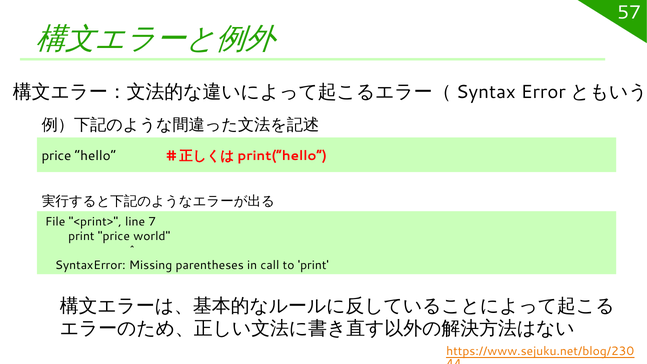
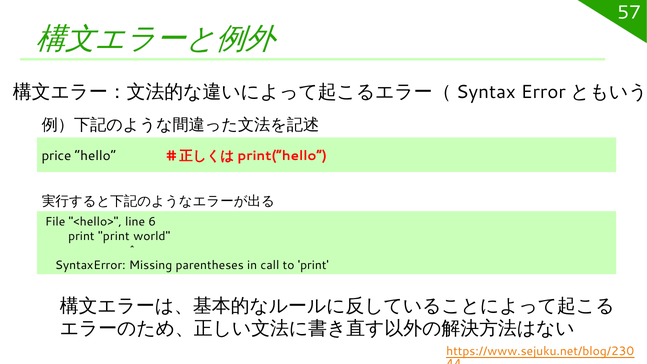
<print>: <print> -> <hello> (95, 222)
7: 7 -> 6 (152, 222)
print price: price -> print (114, 236)
